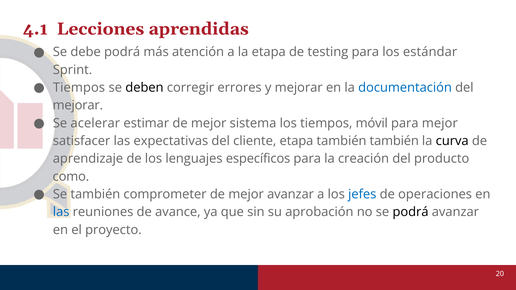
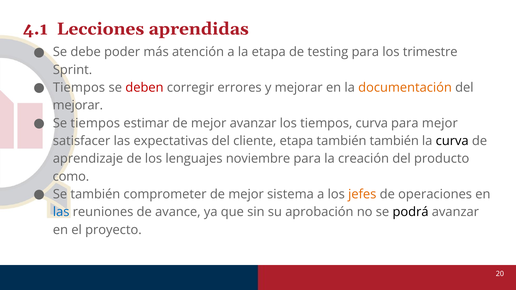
debe podrá: podrá -> poder (122, 52)
estándar: estándar -> trimestre (430, 52)
deben colour: black -> red (144, 88)
documentación colour: blue -> orange (405, 88)
Se acelerar: acelerar -> tiempos (95, 123)
mejor sistema: sistema -> avanzar (253, 123)
tiempos móvil: móvil -> curva (372, 123)
específicos: específicos -> noviembre (258, 159)
mejor avanzar: avanzar -> sistema (290, 194)
jefes colour: blue -> orange (362, 194)
